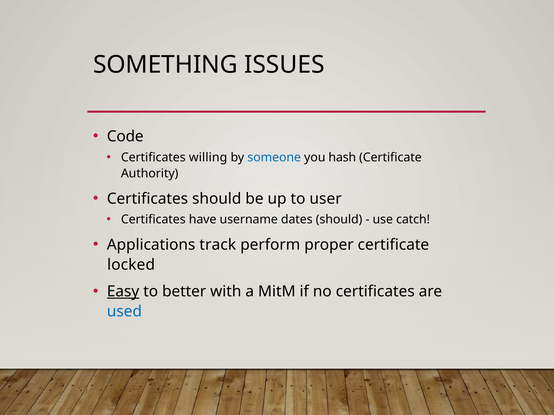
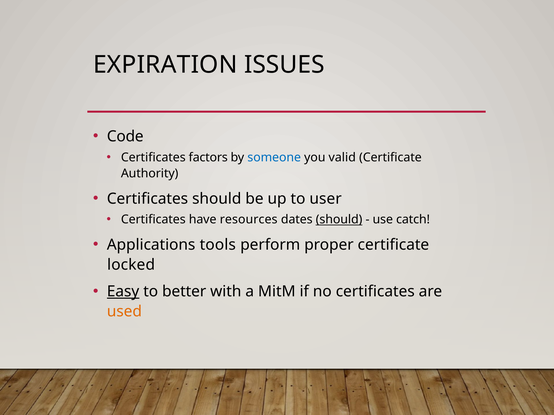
SOMETHING: SOMETHING -> EXPIRATION (165, 65)
willing: willing -> factors (208, 158)
hash: hash -> valid (342, 158)
username: username -> resources (249, 220)
should underline: none -> present (339, 220)
track: track -> tools (218, 245)
used colour: blue -> orange (124, 312)
